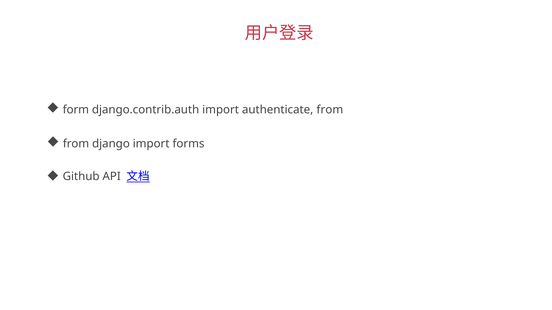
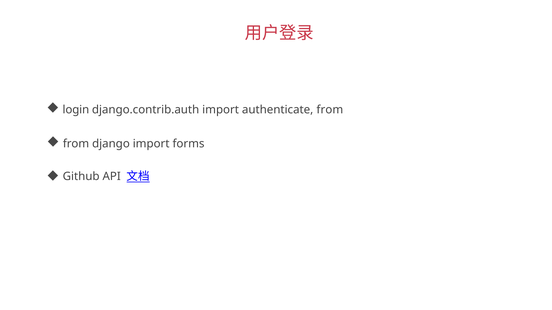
form: form -> login (76, 110)
